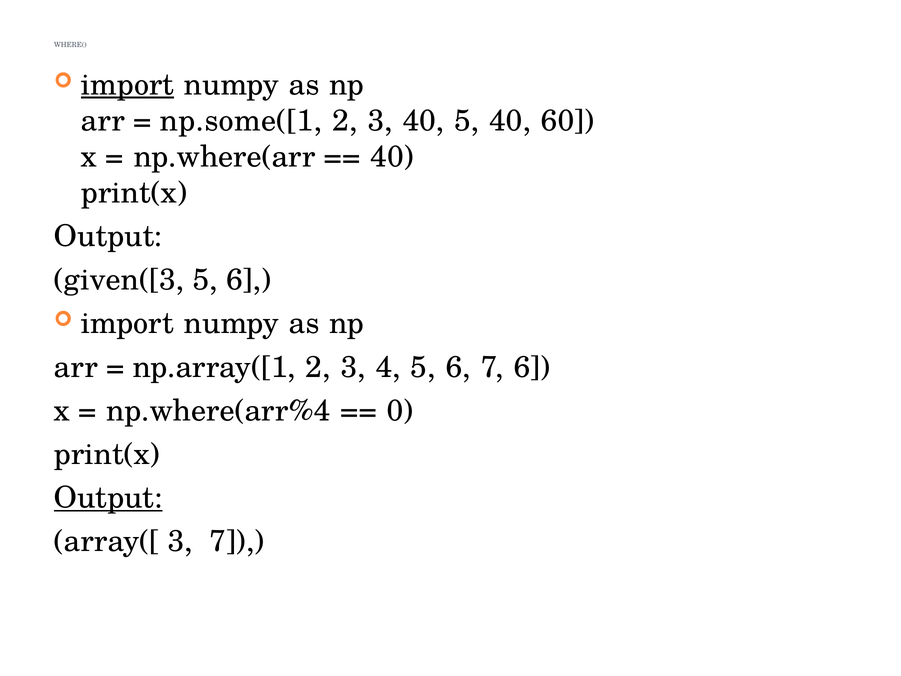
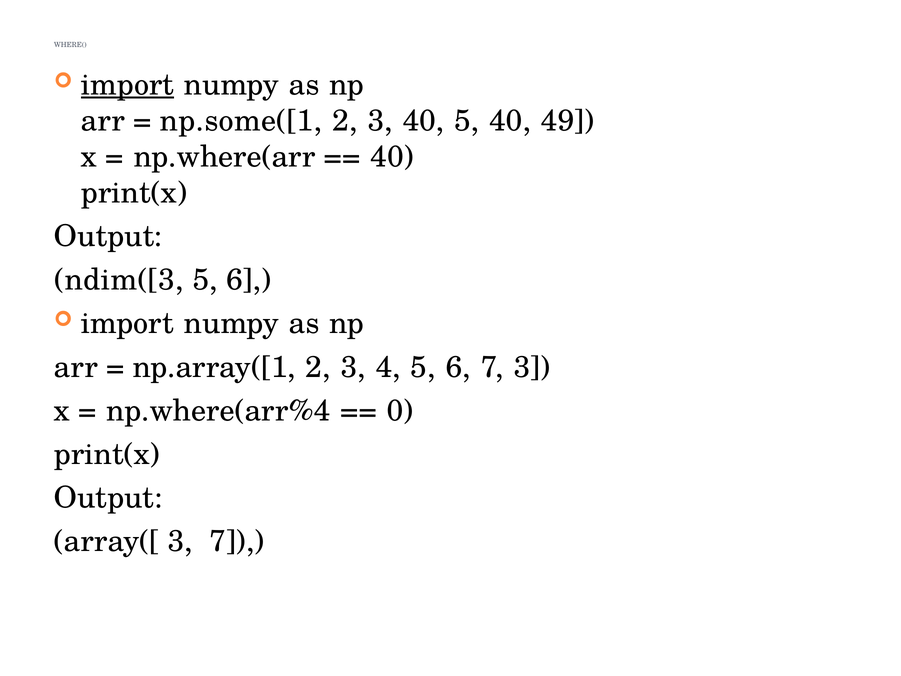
60: 60 -> 49 (568, 121)
given([3: given([3 -> ndim([3 (119, 280)
7 6: 6 -> 3 (532, 367)
Output underline: present -> none (108, 498)
